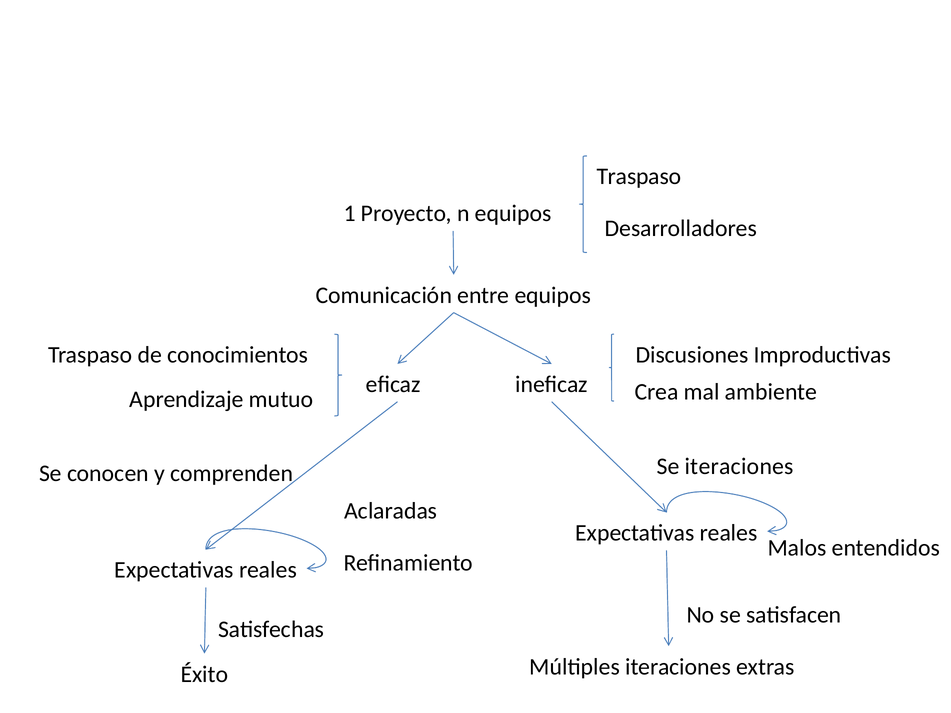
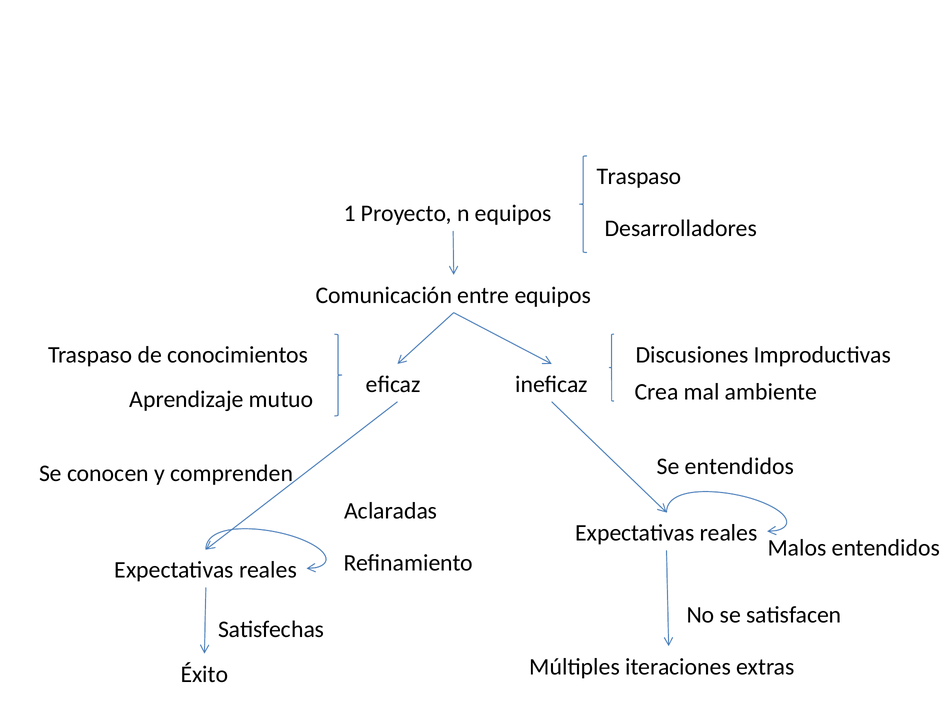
Se iteraciones: iteraciones -> entendidos (739, 466)
